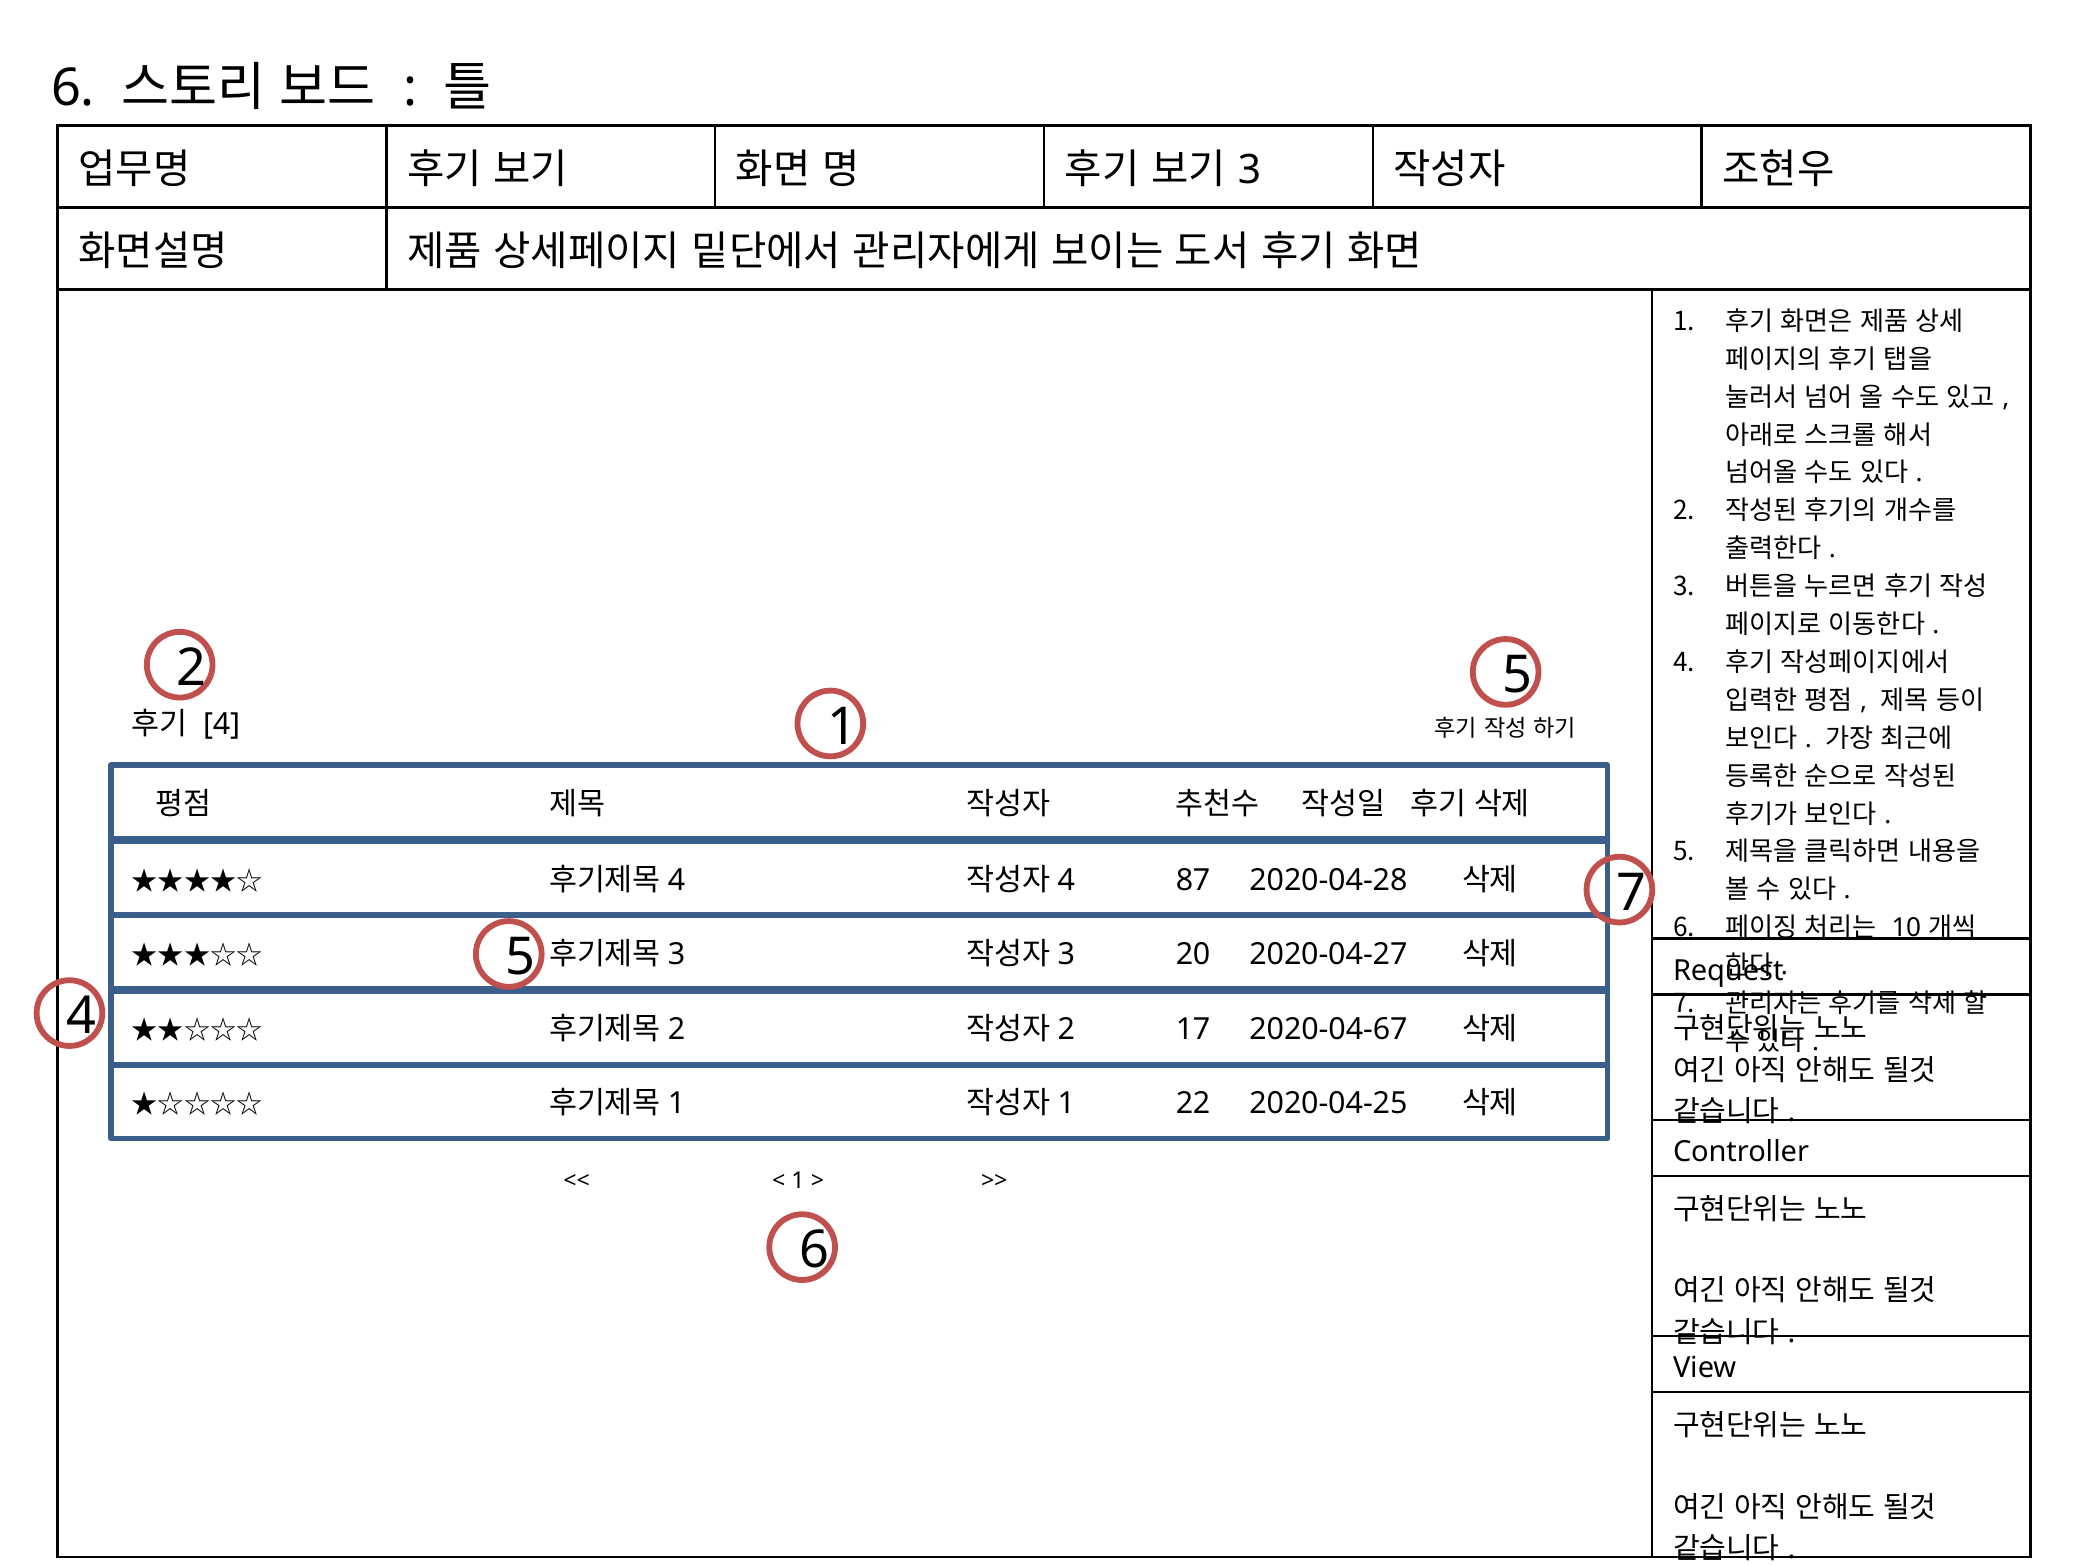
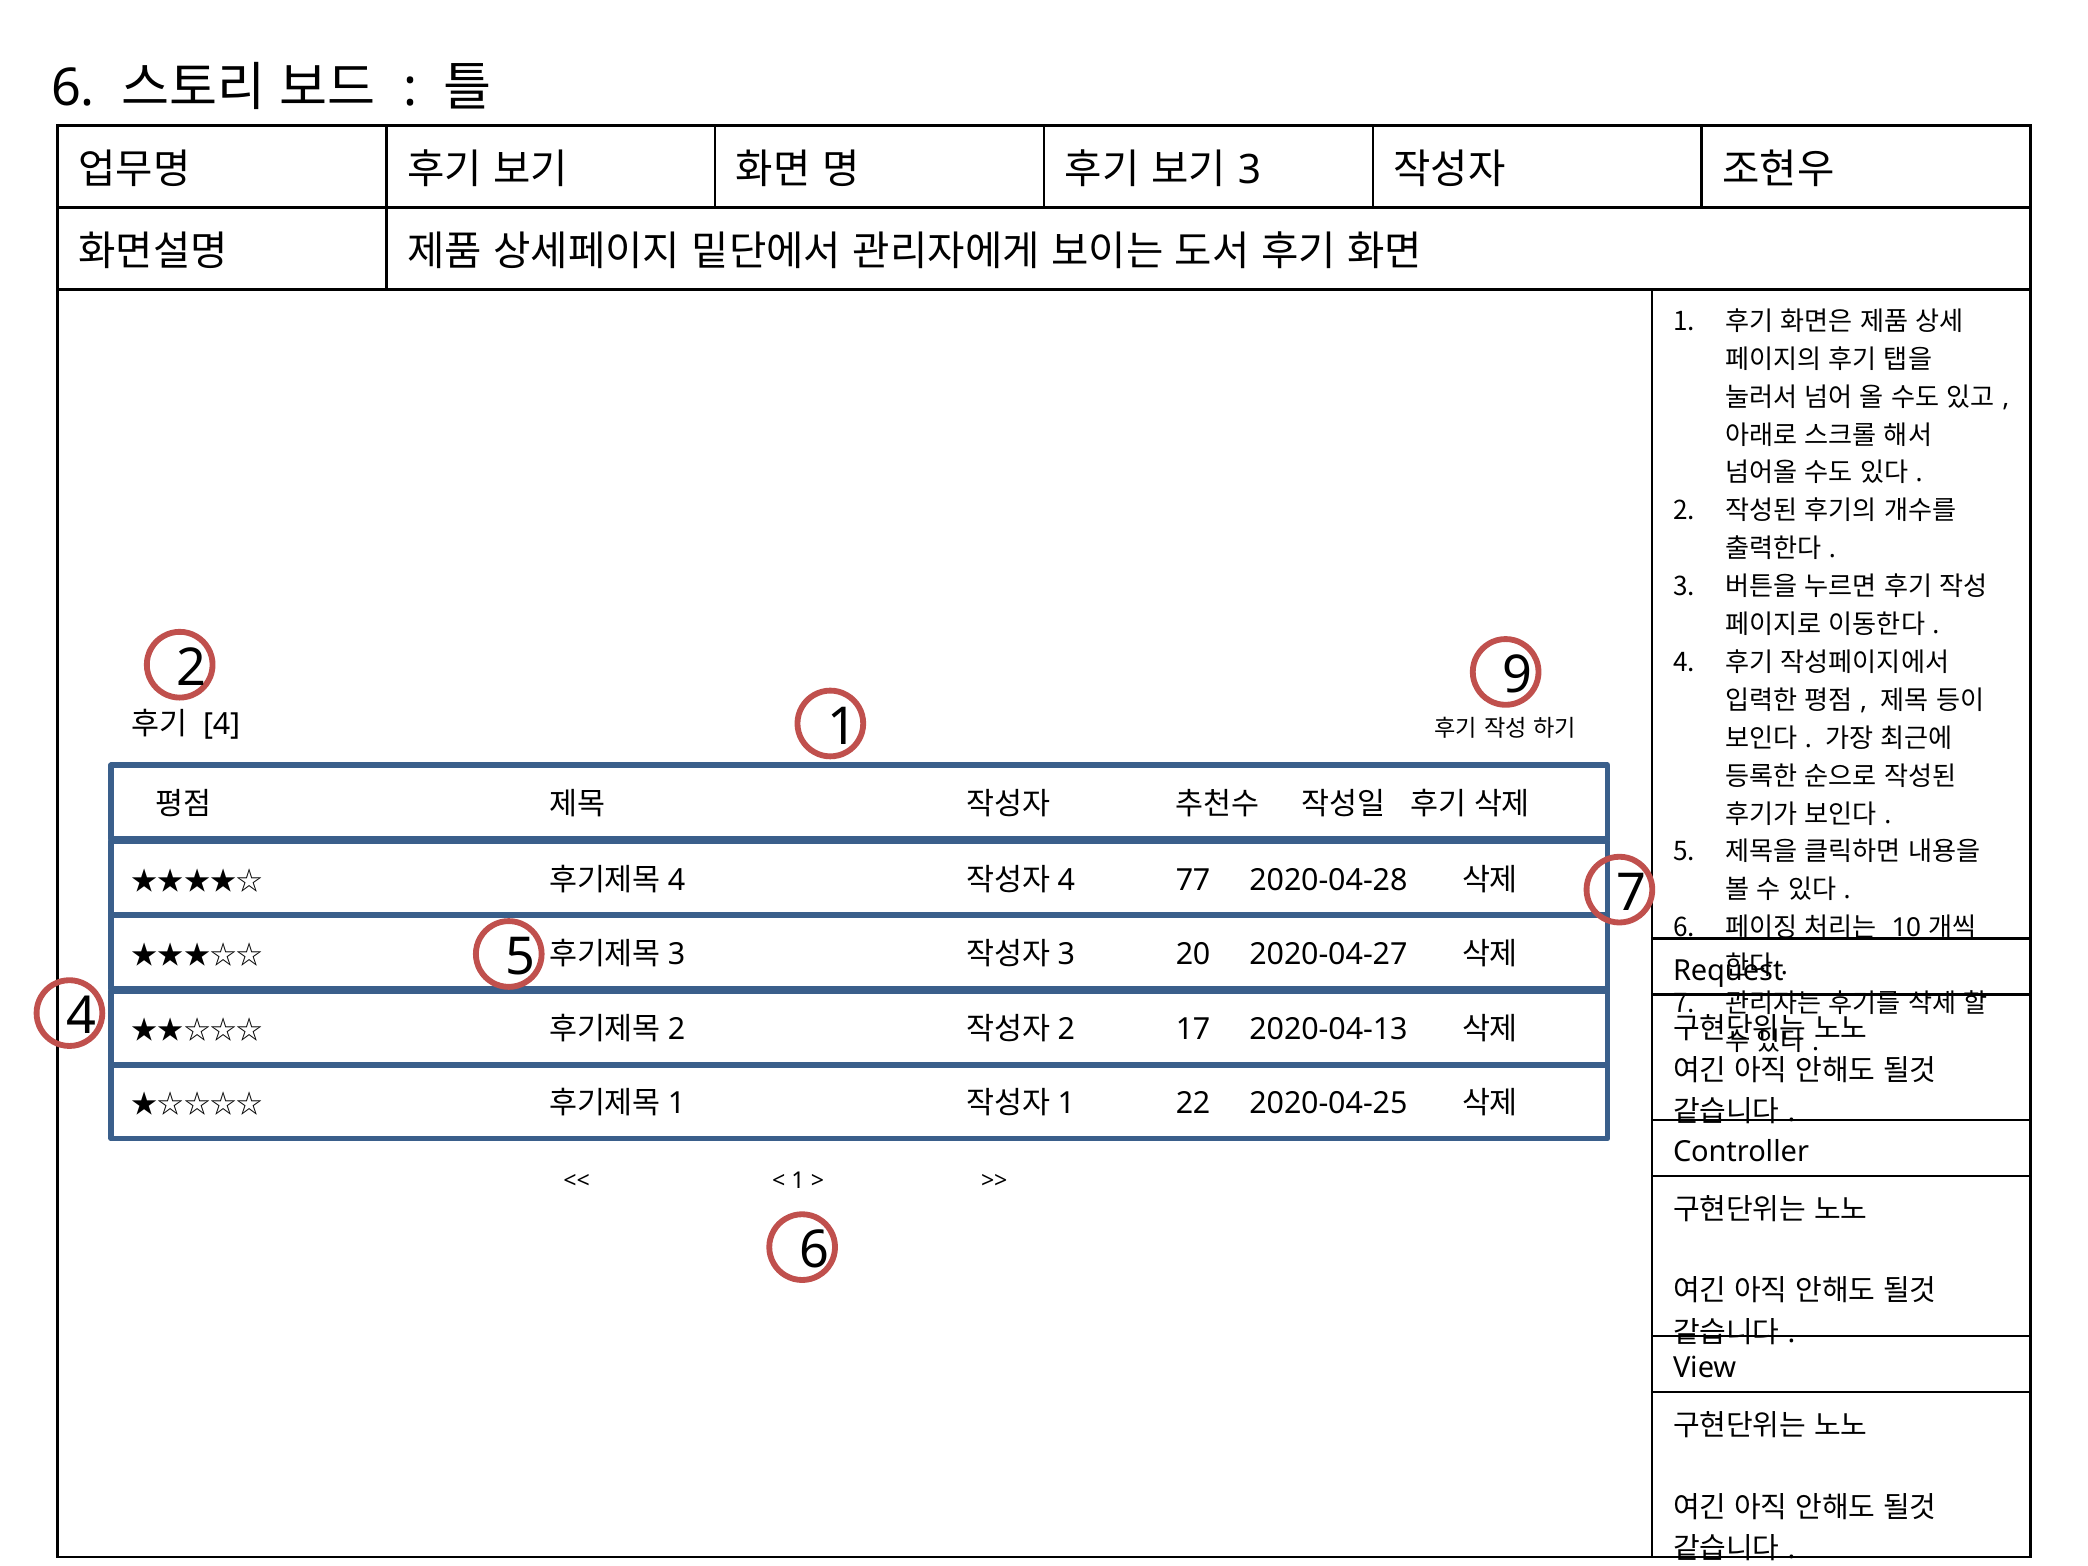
2 5: 5 -> 9 (1518, 676)
87: 87 -> 77 (1193, 880)
2020-04-67: 2020-04-67 -> 2020-04-13 (1328, 1030)
